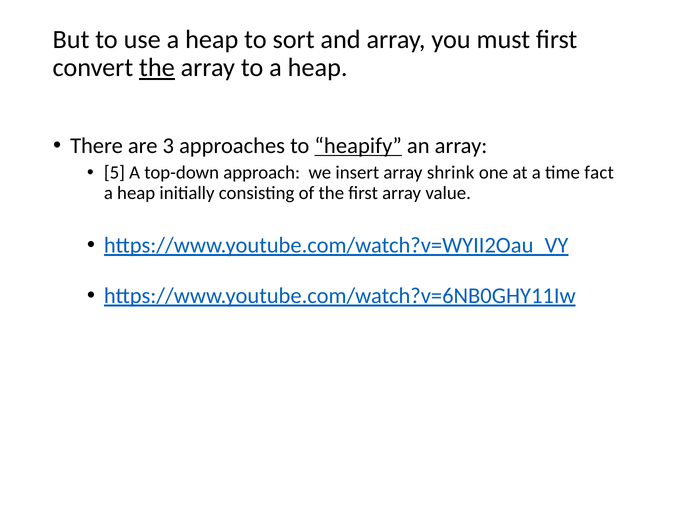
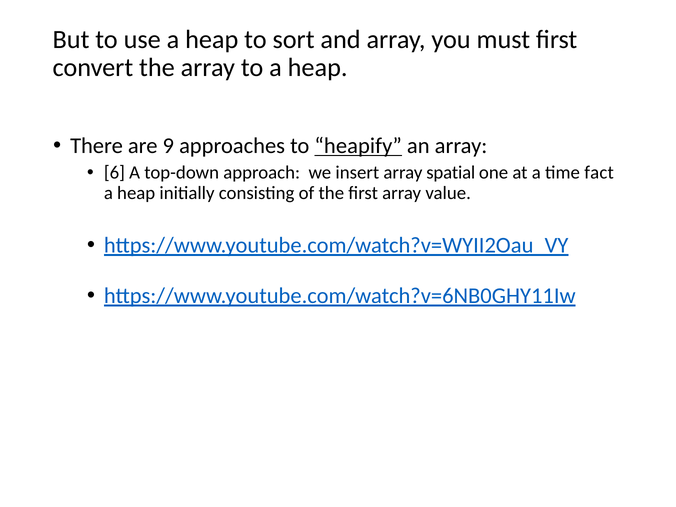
the underline: present -> none (157, 68)
3: 3 -> 9 (168, 146)
5: 5 -> 6 (114, 173)
shrink: shrink -> spatial (451, 173)
